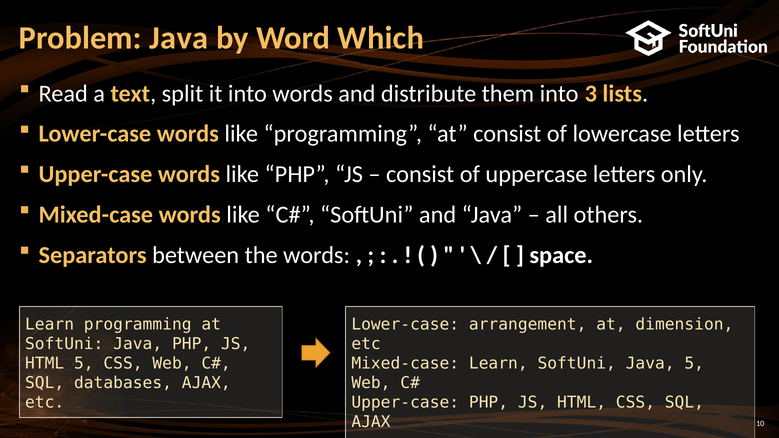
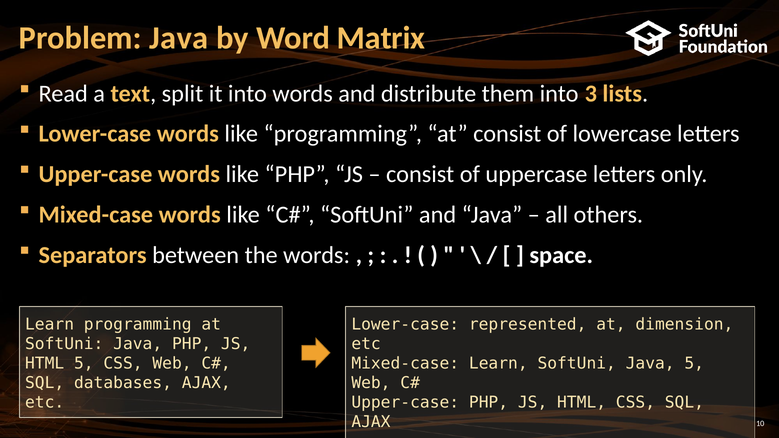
Which: Which -> Matrix (381, 38)
arrangement: arrangement -> represented (528, 325)
